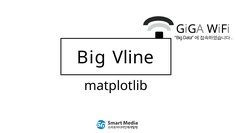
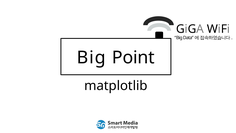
Vline: Vline -> Point (133, 57)
